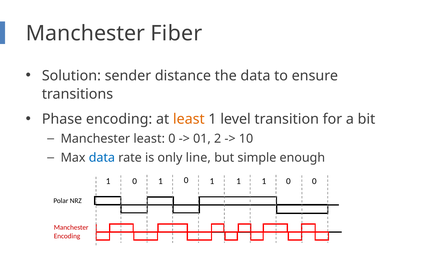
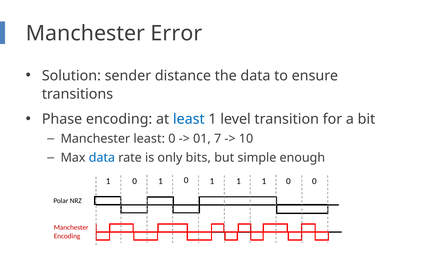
Fiber: Fiber -> Error (176, 33)
least colour: orange -> blue (189, 119)
2: 2 -> 7 (218, 139)
line: line -> bits (198, 158)
